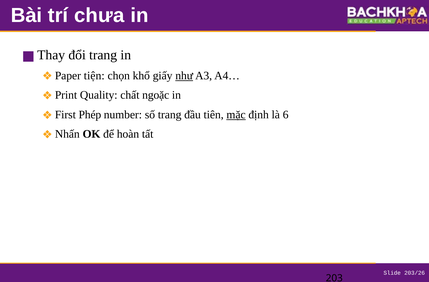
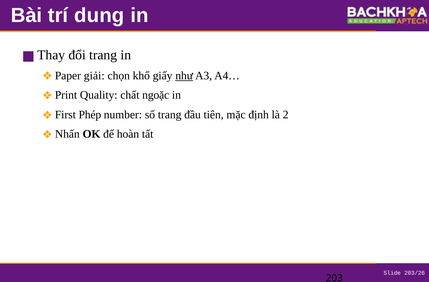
chưa: chưa -> dung (99, 16)
tiện: tiện -> giải (94, 76)
mặc underline: present -> none (236, 115)
6: 6 -> 2 (286, 115)
